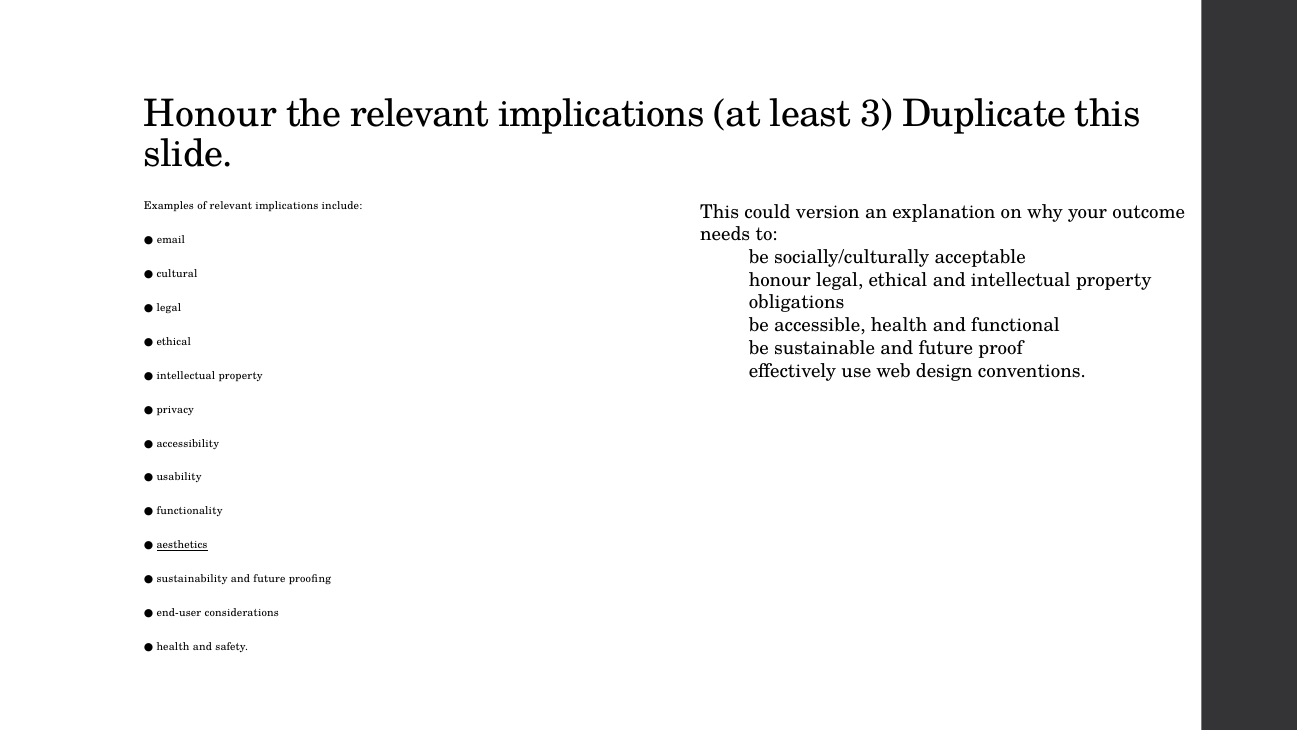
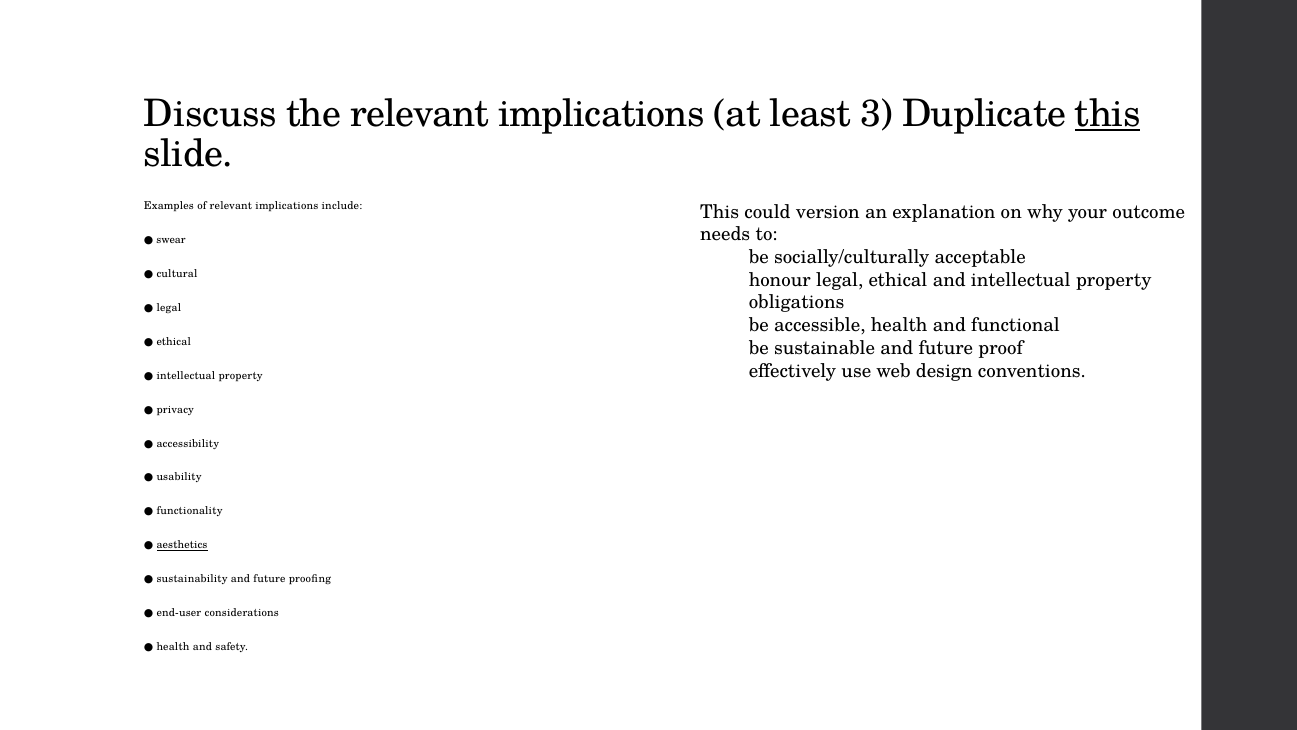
Honour: Honour -> Discuss (211, 114)
this underline: none -> present (1108, 114)
email: email -> swear (171, 240)
